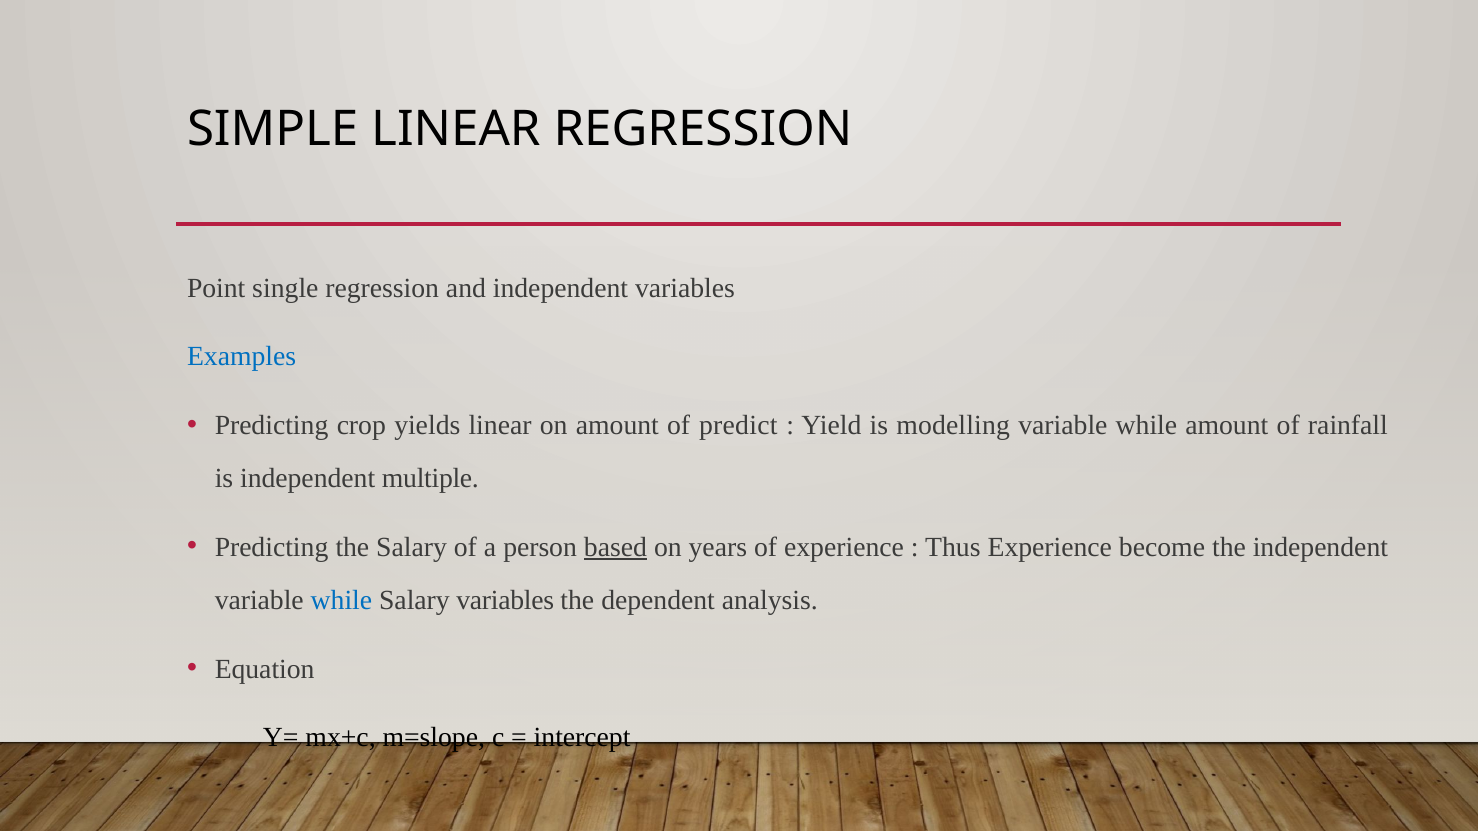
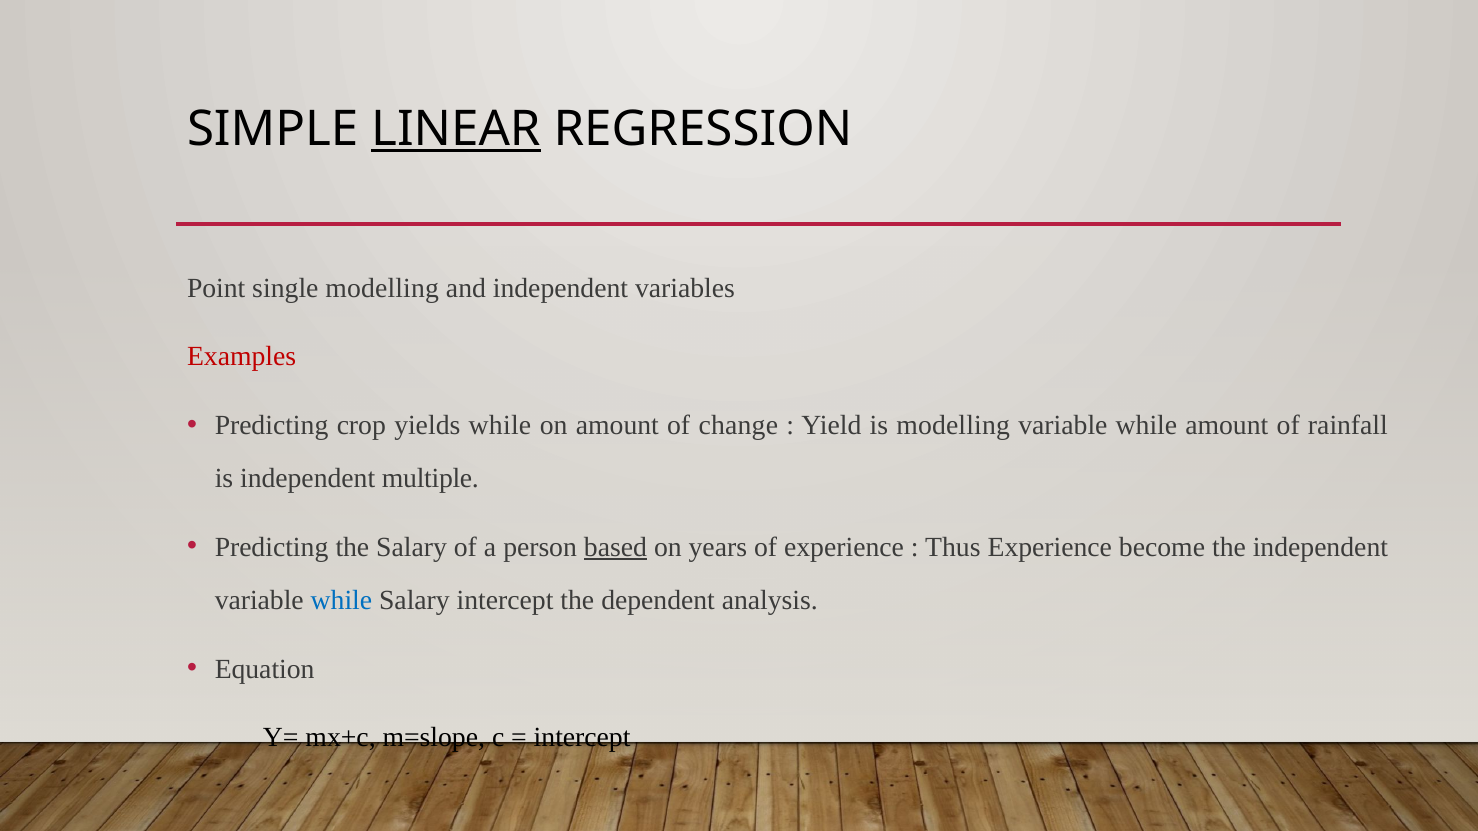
LINEAR underline: none -> present (456, 129)
single regression: regression -> modelling (382, 288)
Examples colour: blue -> red (242, 357)
yields linear: linear -> while (500, 426)
predict: predict -> change (738, 426)
Salary variables: variables -> intercept (505, 601)
